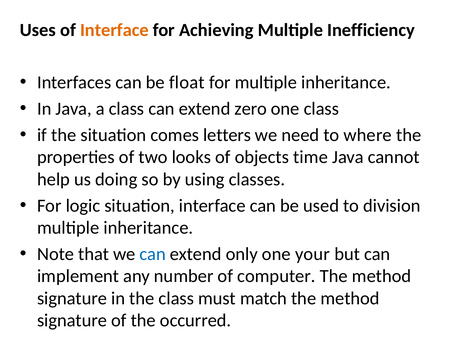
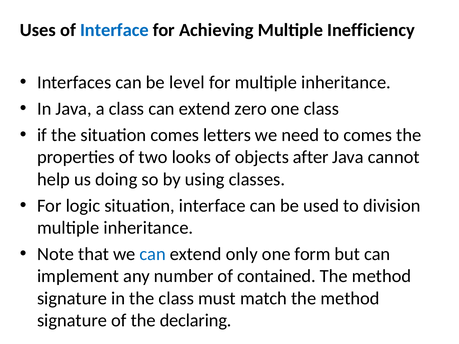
Interface colour: orange -> blue (114, 30)
float: float -> level (187, 83)
to where: where -> comes (368, 135)
time: time -> after (311, 157)
your: your -> form (313, 254)
computer: computer -> contained (277, 276)
occurred: occurred -> declaring (196, 321)
